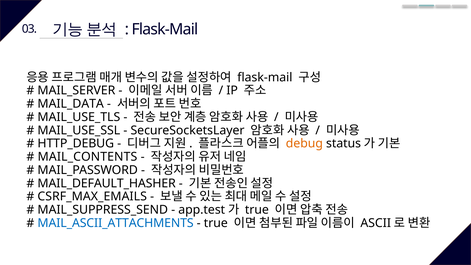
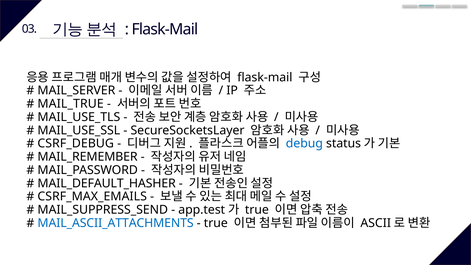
MAIL_DATA: MAIL_DATA -> MAIL_TRUE (71, 104)
HTTP_DEBUG: HTTP_DEBUG -> CSRF_DEBUG (76, 144)
debug colour: orange -> blue (304, 144)
MAIL_CONTENTS: MAIL_CONTENTS -> MAIL_REMEMBER (88, 157)
